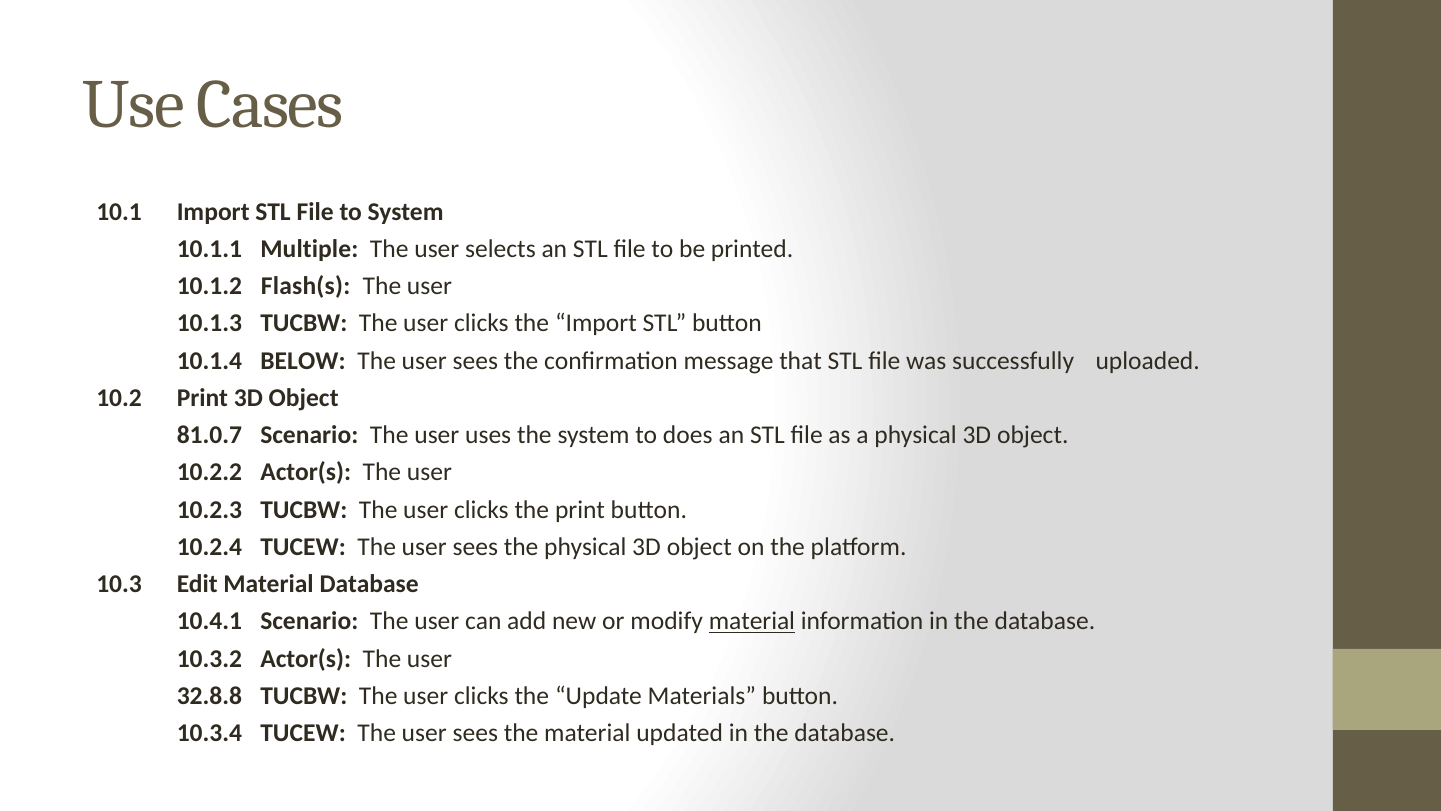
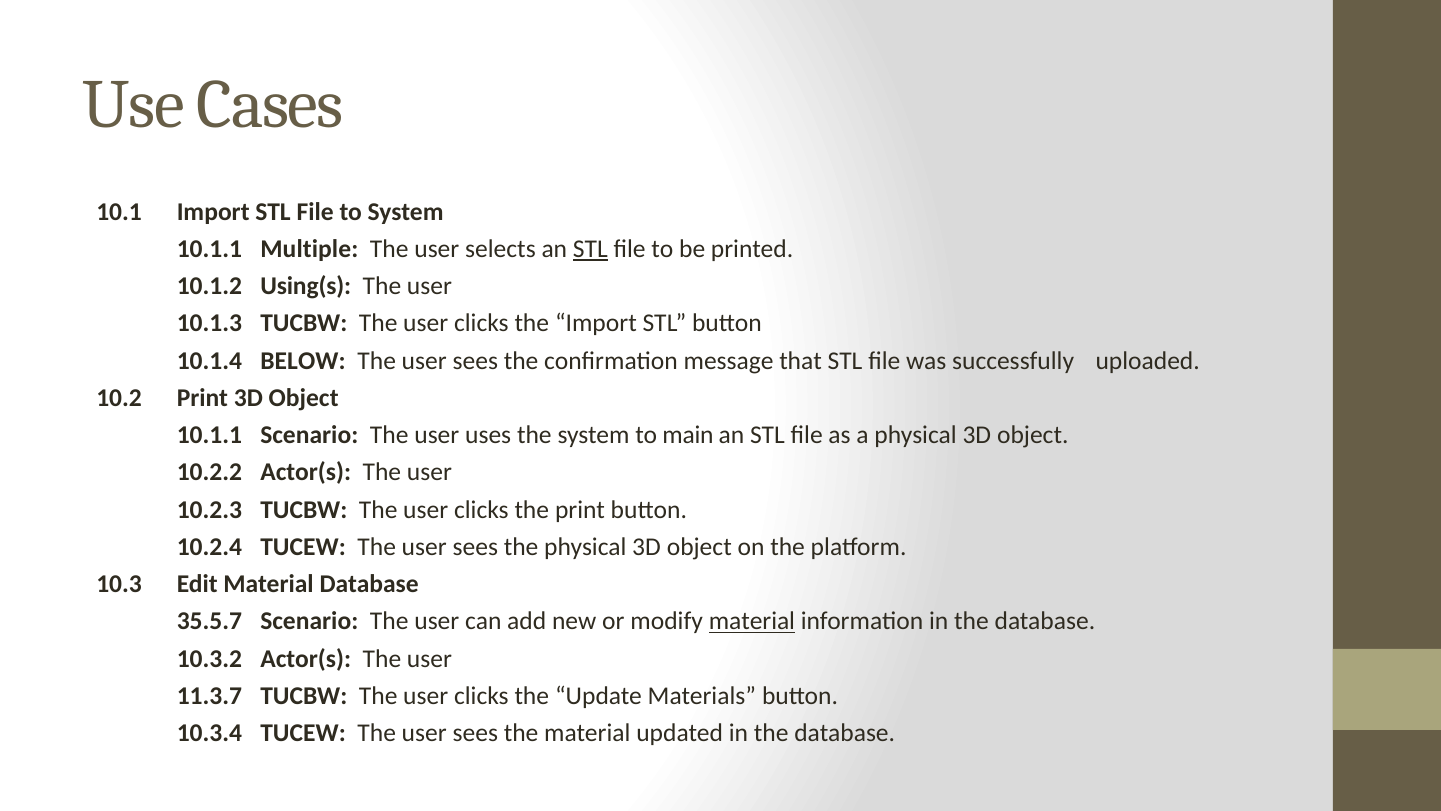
STL underline: none -> present (590, 249)
Flash(s: Flash(s -> Using(s (306, 286)
81.0.7: 81.0.7 -> 10.1.1 (209, 435)
does: does -> main (688, 435)
10.4.1: 10.4.1 -> 35.5.7 (209, 621)
32.8.8: 32.8.8 -> 11.3.7 (209, 696)
